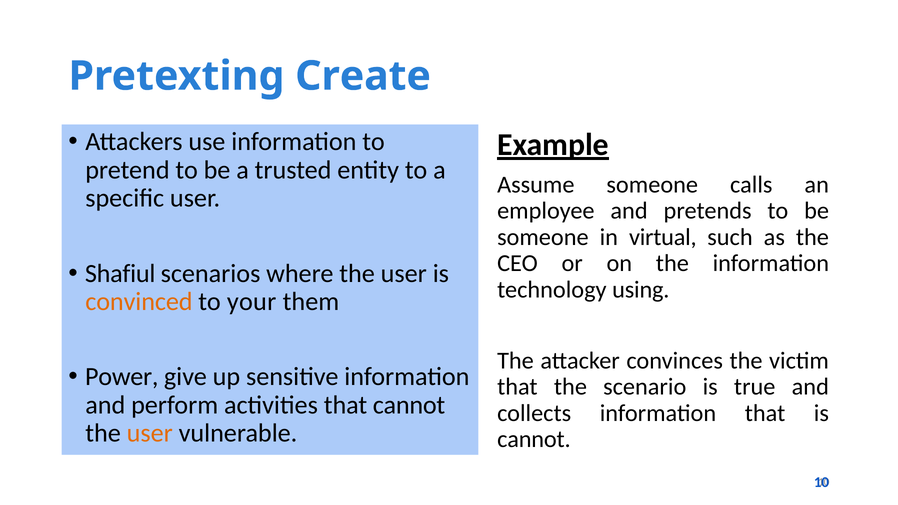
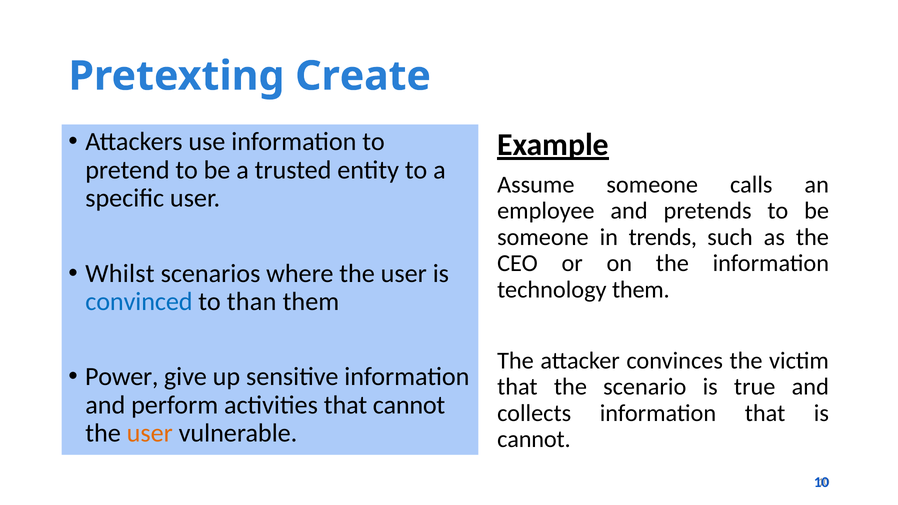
virtual: virtual -> trends (663, 237)
Shafiul: Shafiul -> Whilst (120, 273)
technology using: using -> them (641, 290)
convinced colour: orange -> blue (139, 302)
your: your -> than (252, 302)
